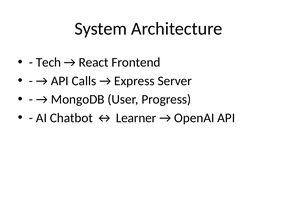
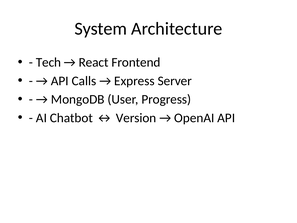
Learner: Learner -> Version (136, 118)
